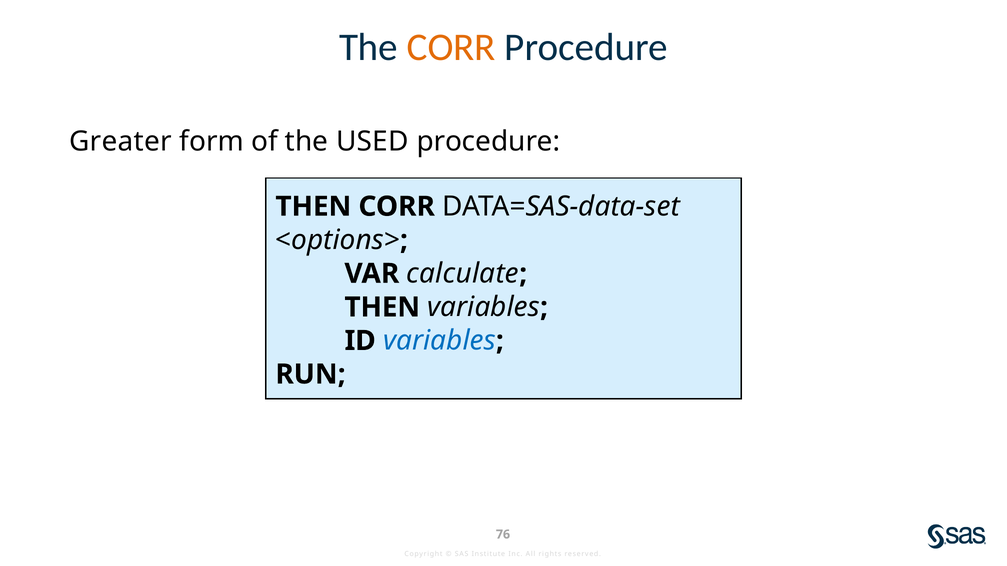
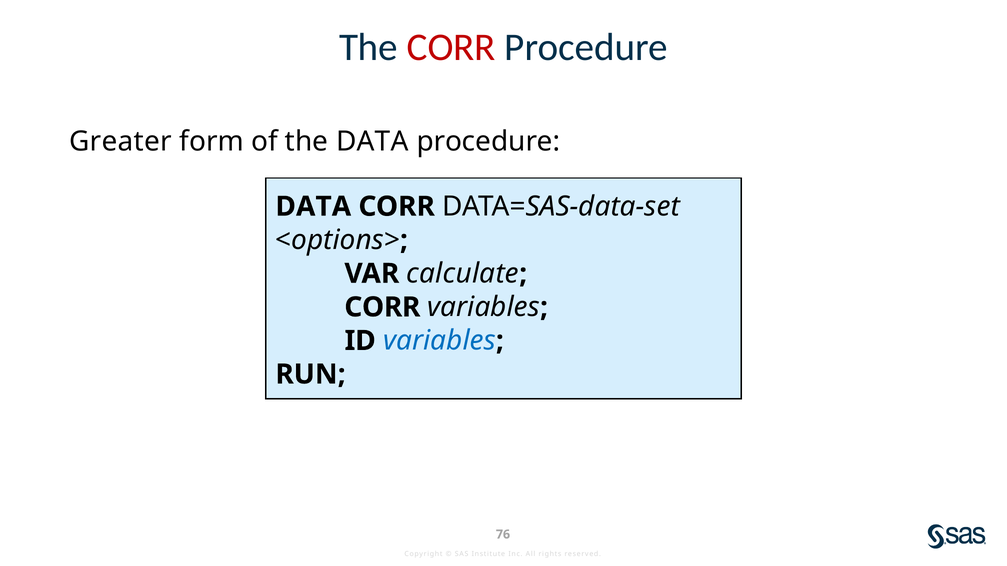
CORR colour: orange -> red (451, 47)
the USED: USED -> DATA (372, 141)
THEN: THEN -> DATA (313, 207)
THEN: THEN -> CORR (382, 307)
